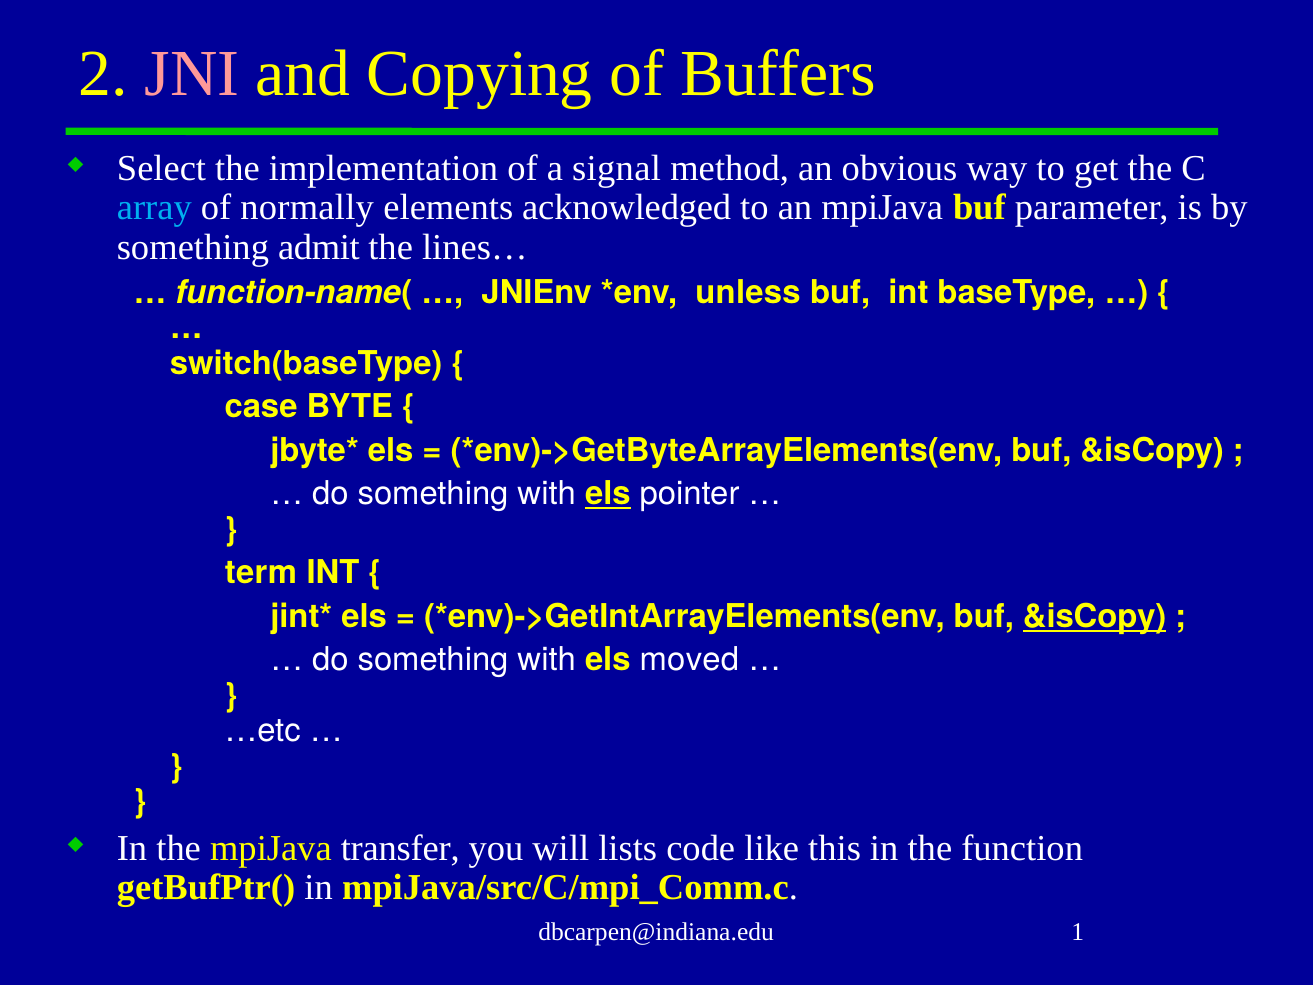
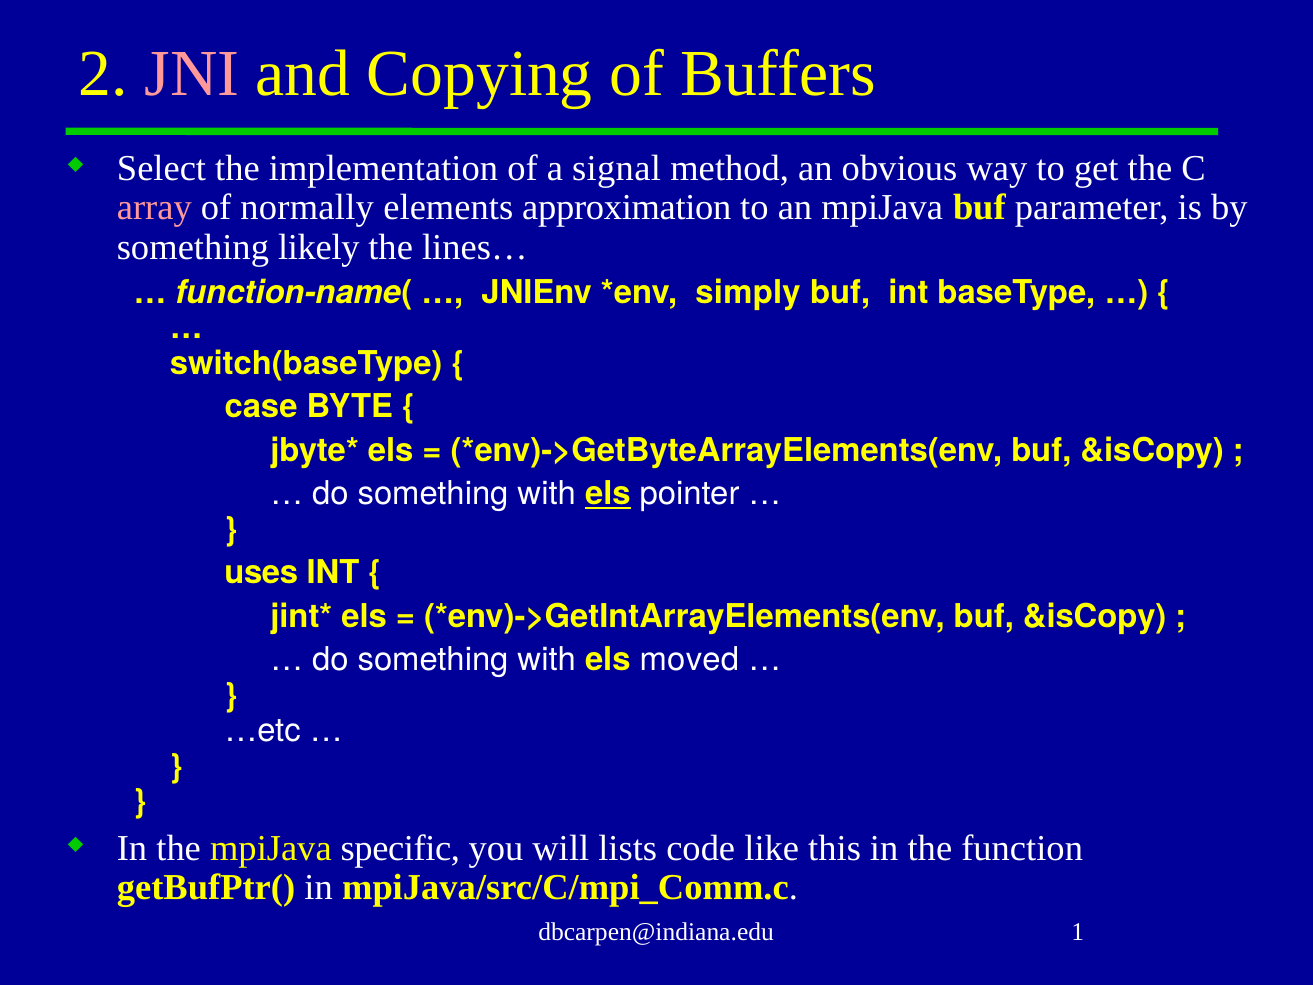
array colour: light blue -> pink (154, 208)
acknowledged: acknowledged -> approximation (627, 208)
admit: admit -> likely (319, 247)
unless: unless -> simply (748, 293)
term: term -> uses (261, 573)
&isCopy underline: present -> none (1095, 616)
transfer: transfer -> specific (400, 848)
